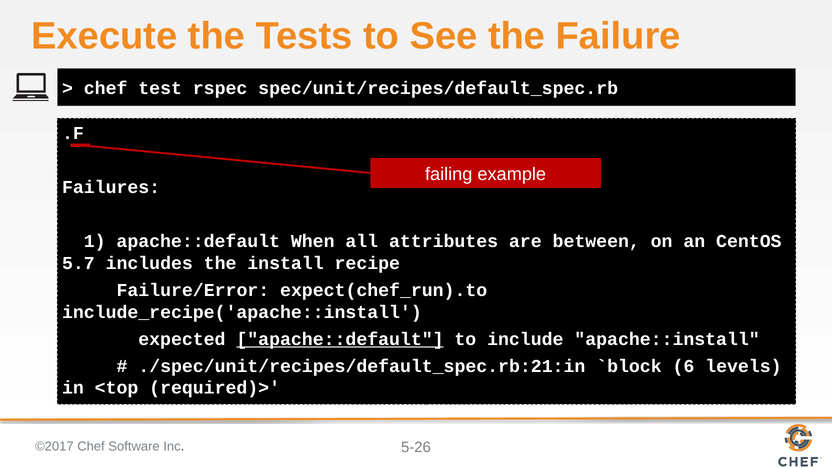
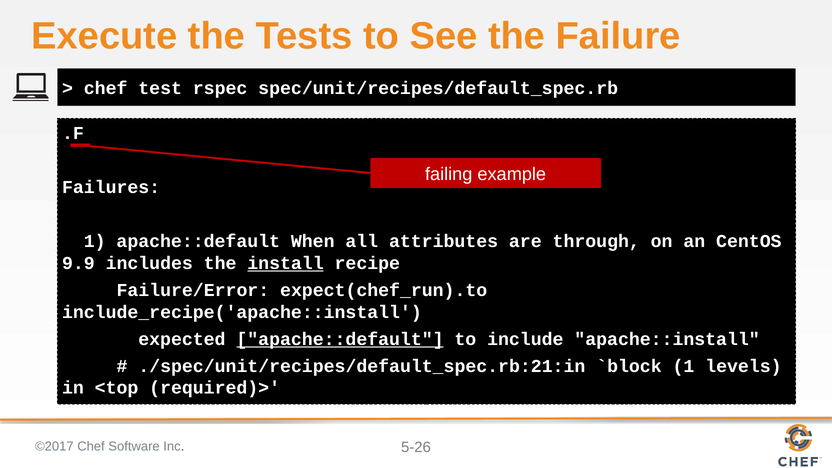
between: between -> through (596, 241)
5.7: 5.7 -> 9.9 (78, 263)
install underline: none -> present (285, 263)
6: 6 -> 1 (683, 366)
